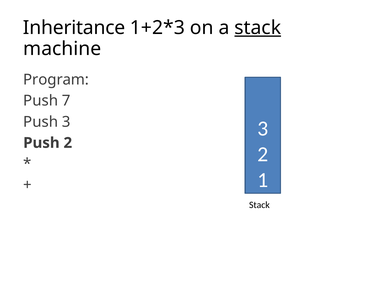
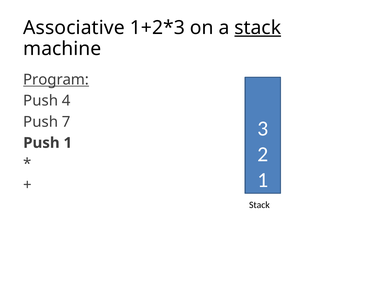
Inheritance: Inheritance -> Associative (74, 28)
Program underline: none -> present (56, 80)
7: 7 -> 4 (66, 101)
Push 3: 3 -> 7 (66, 122)
Push 2: 2 -> 1 (68, 143)
